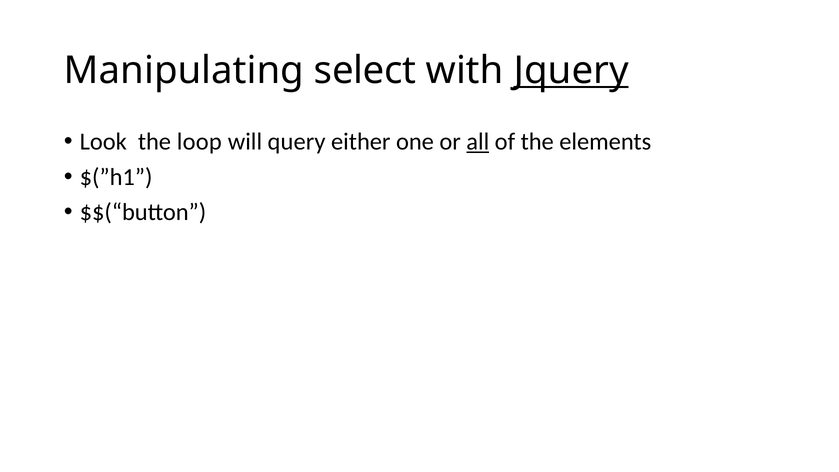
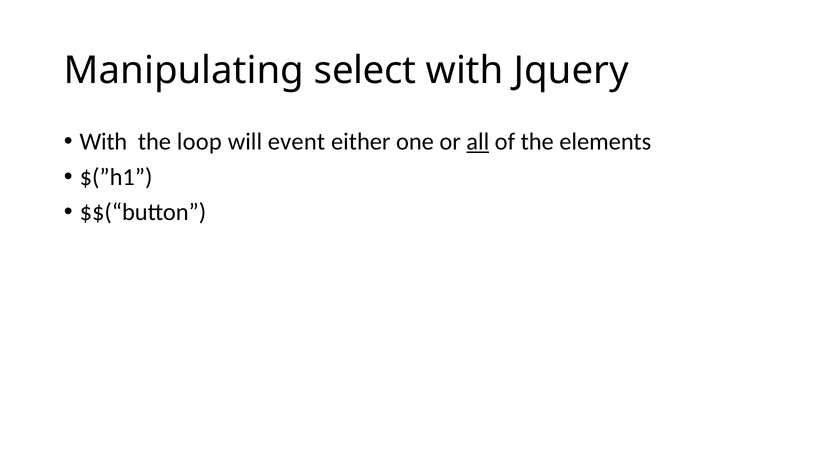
Jquery underline: present -> none (571, 70)
Look: Look -> With (103, 142)
query: query -> event (296, 142)
